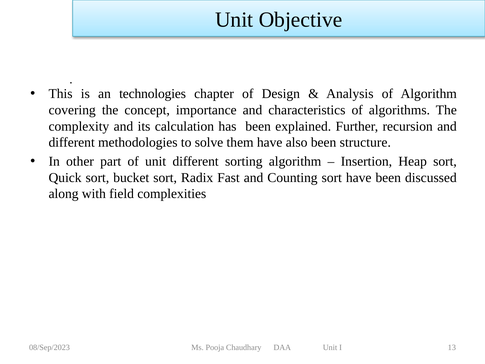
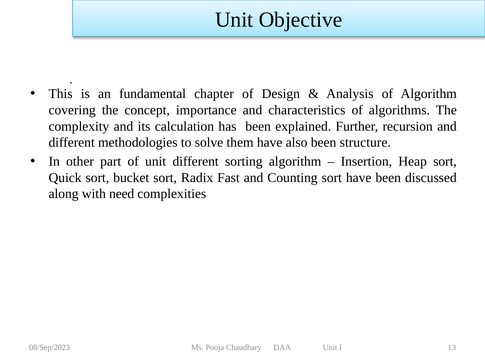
technologies: technologies -> fundamental (153, 94)
field: field -> need (122, 194)
